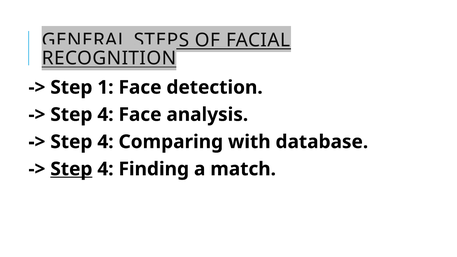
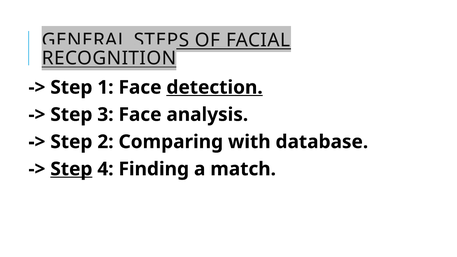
detection underline: none -> present (215, 87)
4: 4 -> 3 (105, 115)
4: 4 -> 2 (105, 142)
